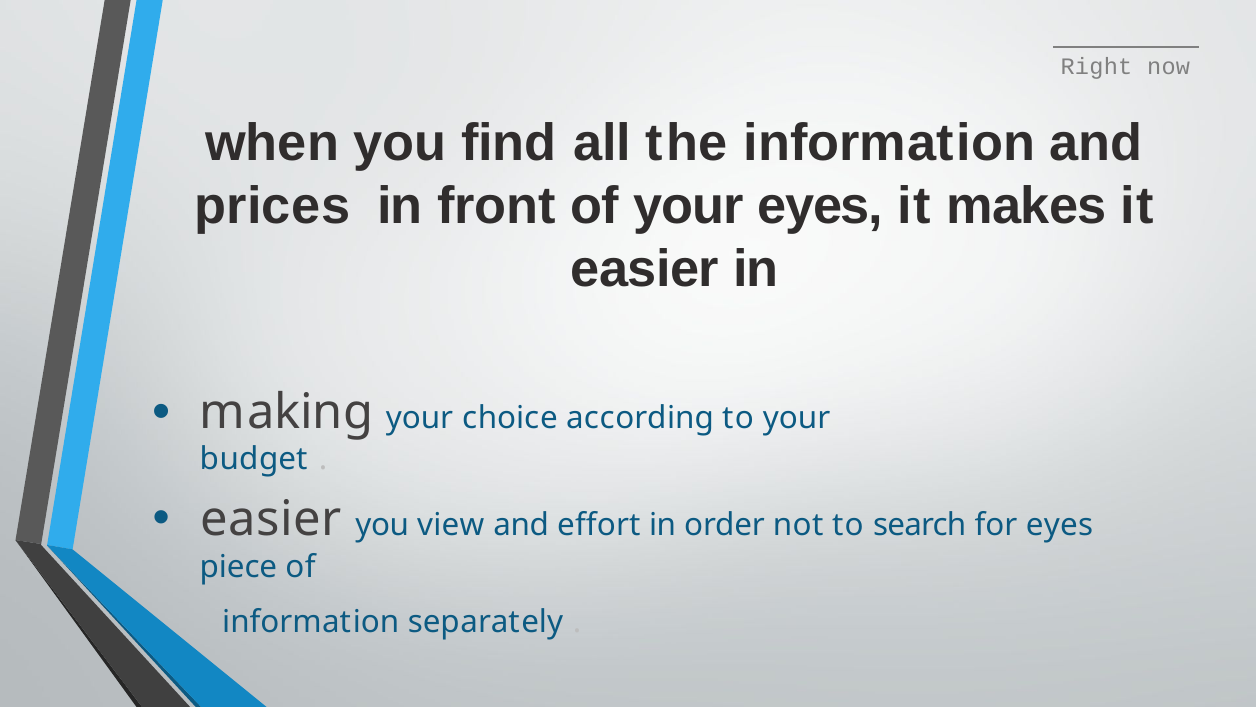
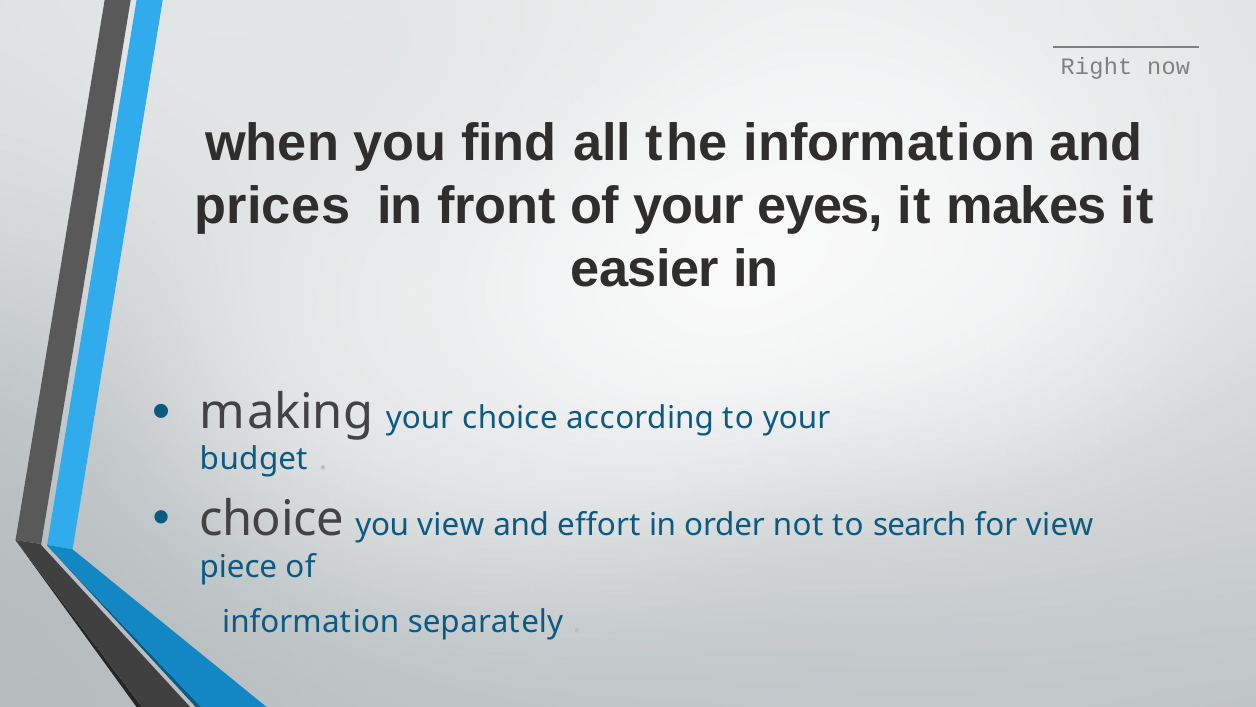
easier: easier -> choice (271, 519)
for eyes: eyes -> view (1060, 525)
